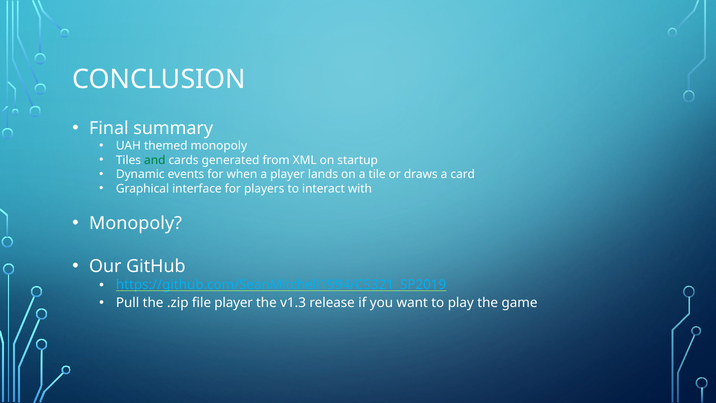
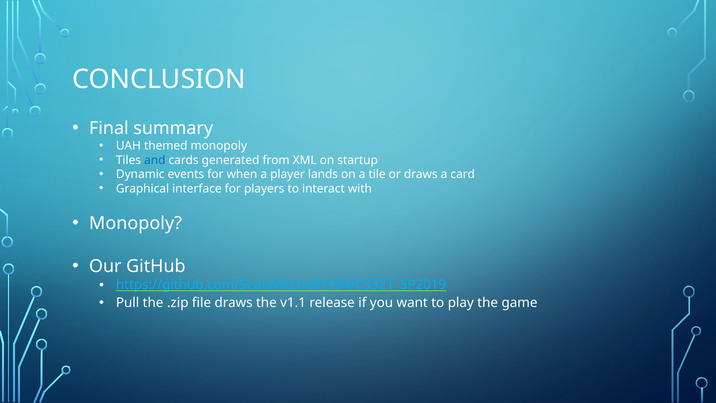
and colour: green -> blue (155, 160)
file player: player -> draws (234, 303)
v1.3: v1.3 -> v1.1 (293, 303)
